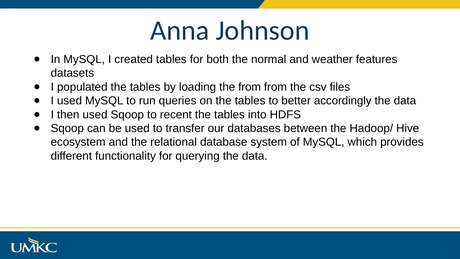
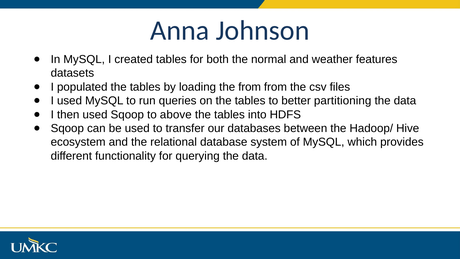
accordingly: accordingly -> partitioning (343, 101)
recent: recent -> above (176, 114)
